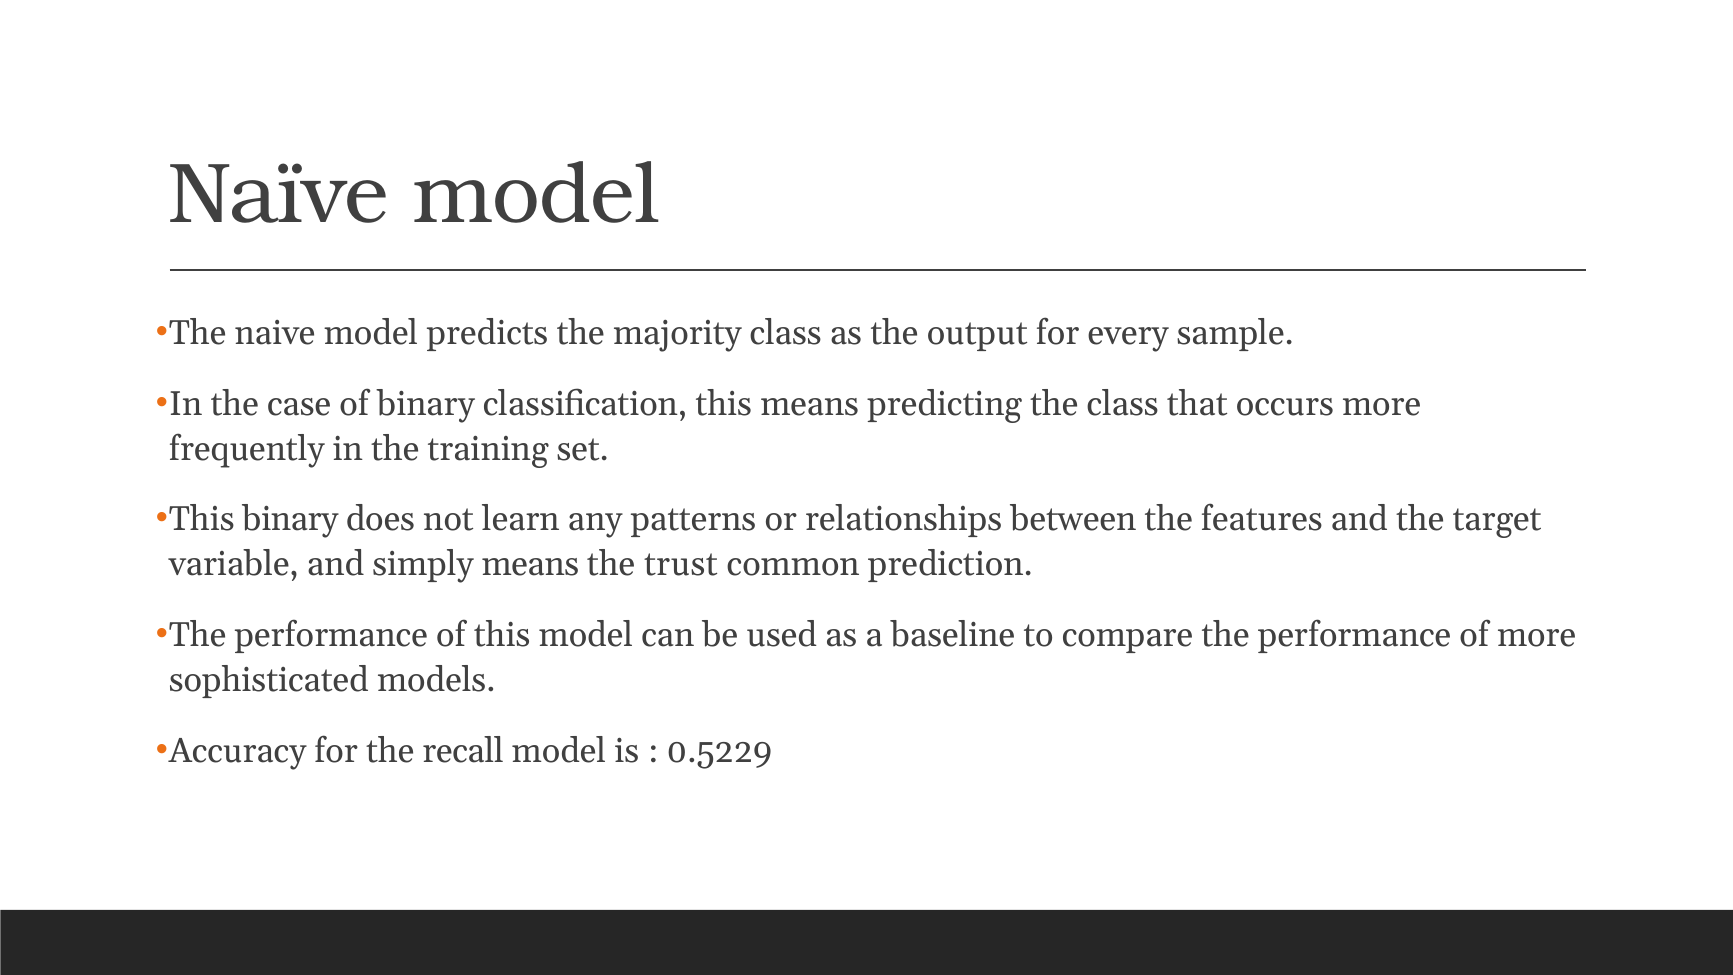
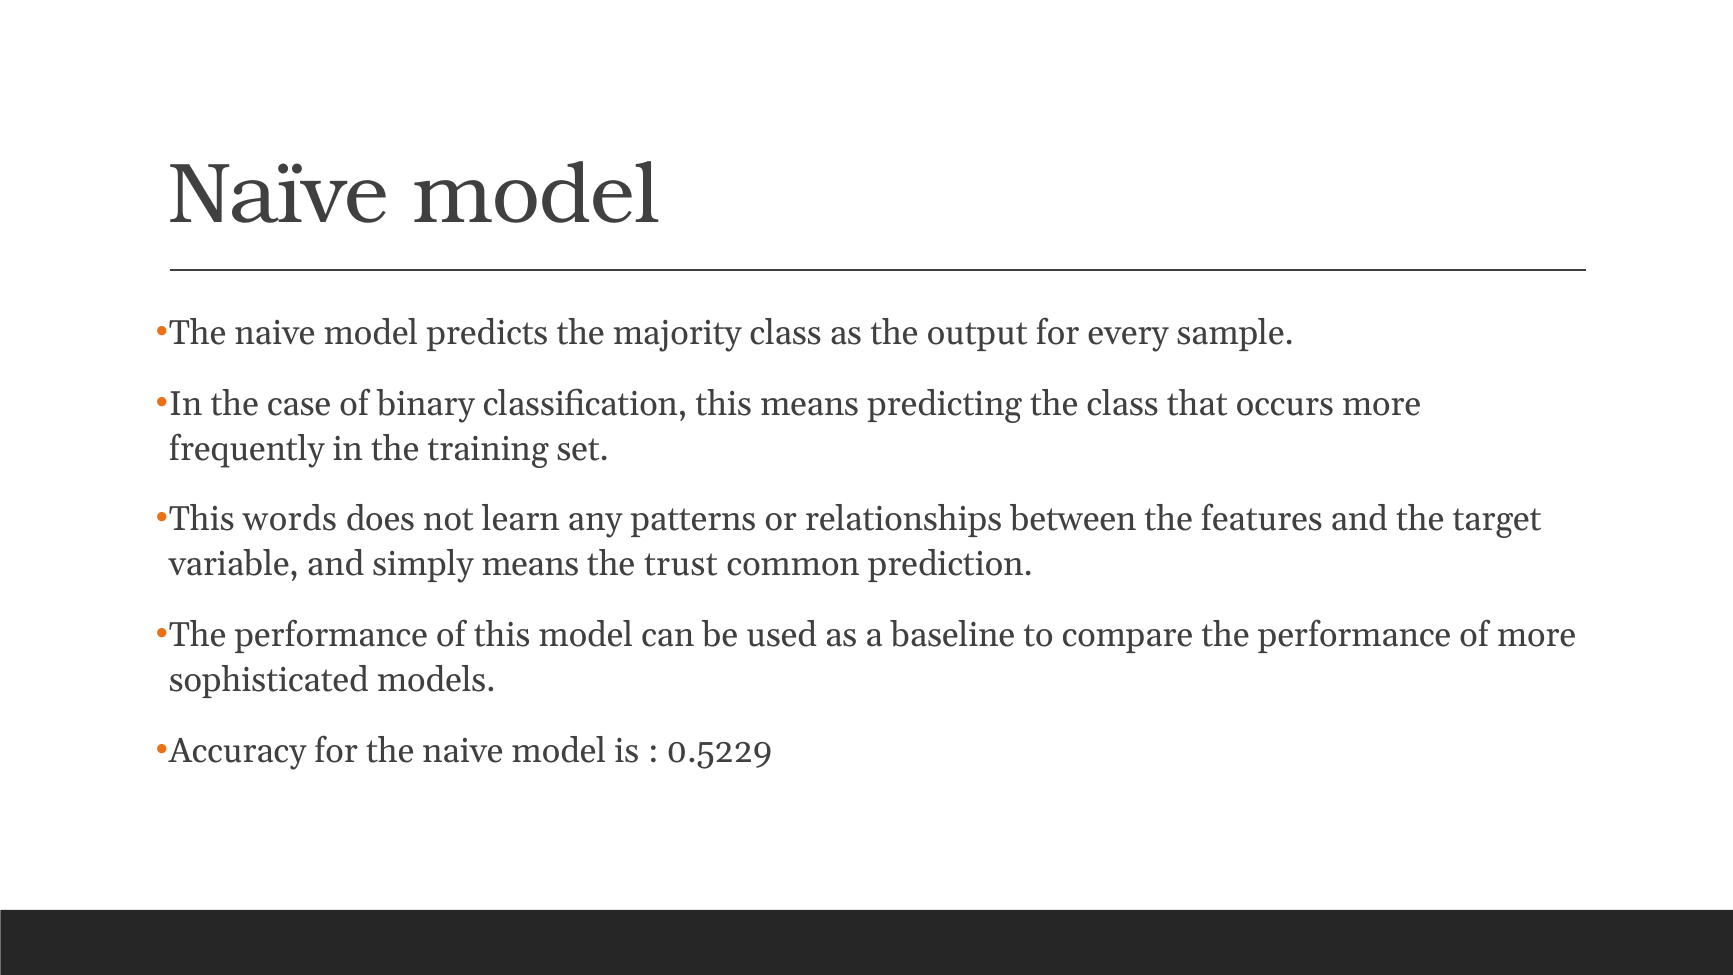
This binary: binary -> words (290, 519)
for the recall: recall -> naive (463, 751)
